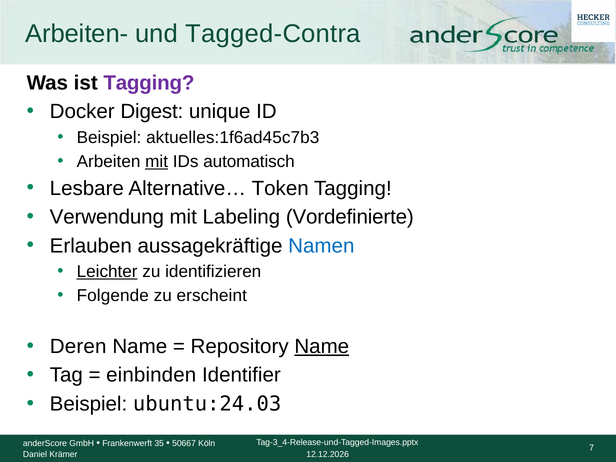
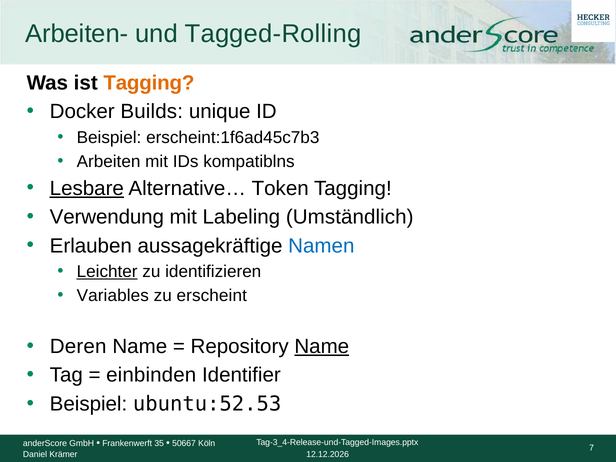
Tagged-Contra: Tagged-Contra -> Tagged-Rolling (273, 34)
Tagging colour: purple -> orange (149, 83)
Digest: Digest -> Builds (152, 112)
aktuelles:1f6ad45c7b3: aktuelles:1f6ad45c7b3 -> erscheint:1f6ad45c7b3 (233, 137)
mit underline: present -> none (157, 161)
automatisch: automatisch -> kompatiblns (249, 161)
Lesbare underline: none -> present (87, 188)
Vordefinierte: Vordefinierte -> Umständlich (350, 217)
Folgende: Folgende -> Variables (113, 296)
ubuntu:24.03: ubuntu:24.03 -> ubuntu:52.53 (207, 404)
